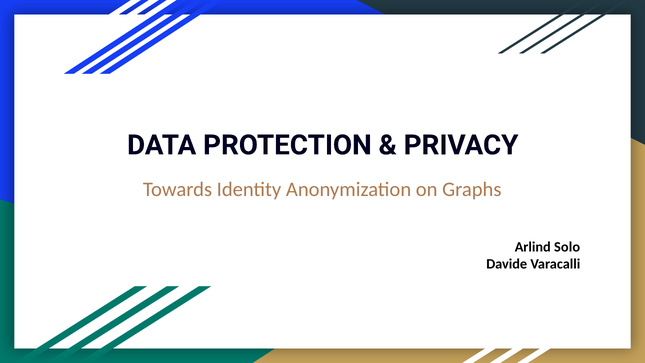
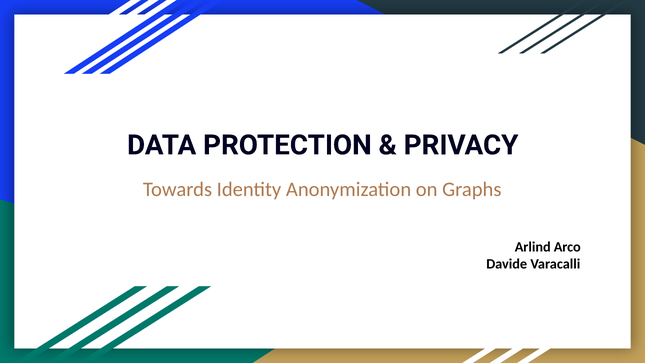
Solo: Solo -> Arco (567, 247)
